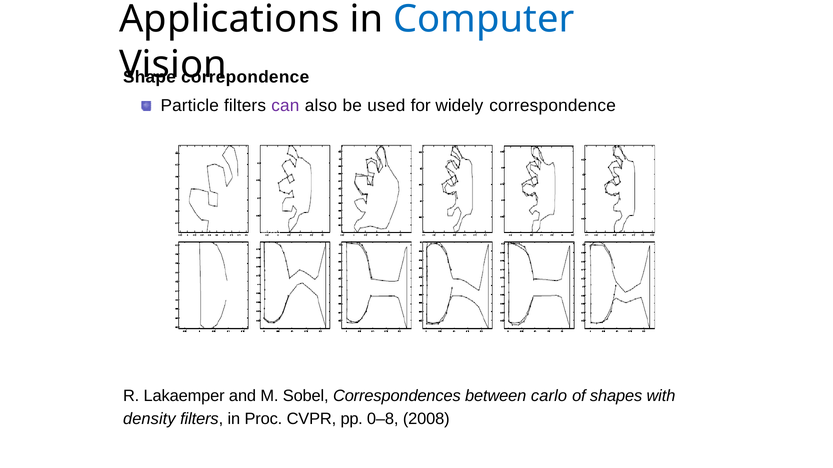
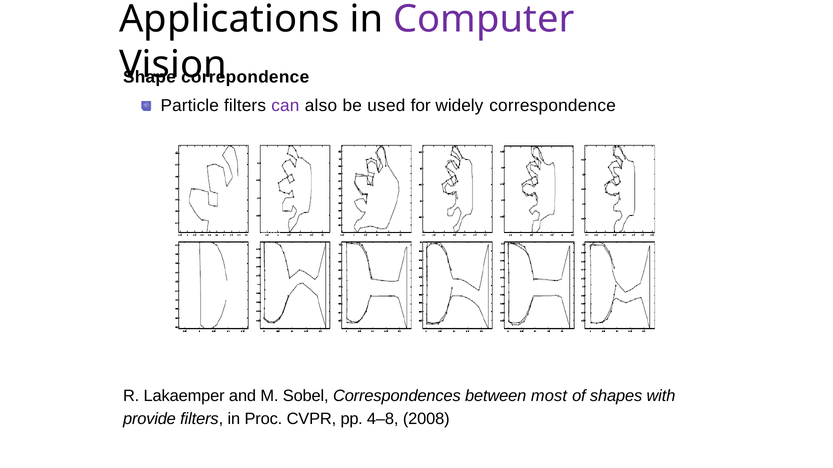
Computer colour: blue -> purple (484, 19)
carlo: carlo -> most (549, 396)
density: density -> provide (149, 419)
0–8: 0–8 -> 4–8 (383, 419)
